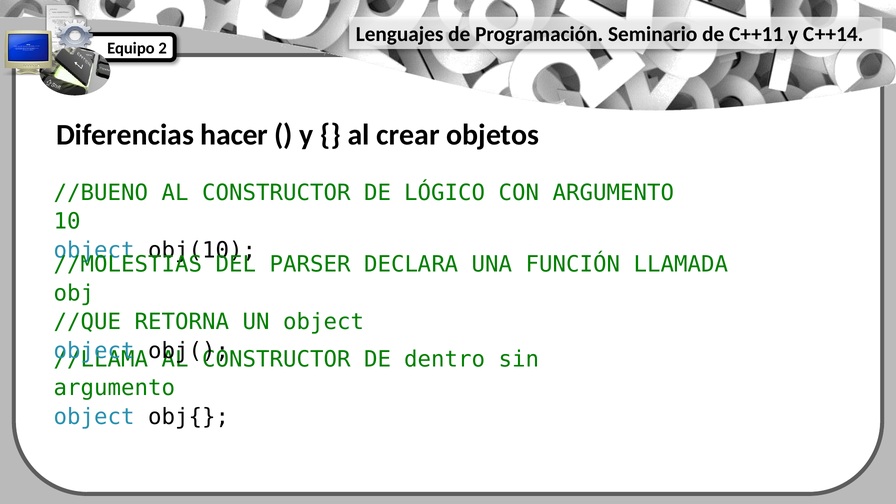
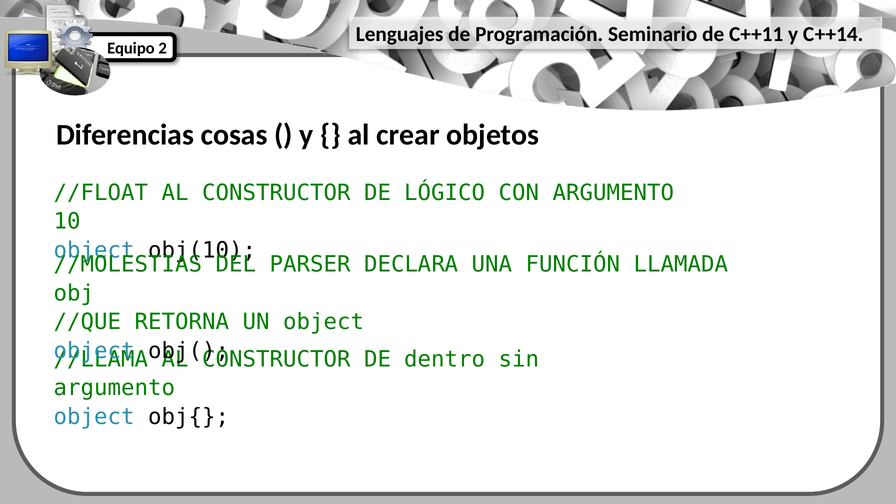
hacer: hacer -> cosas (234, 135)
//BUENO: //BUENO -> //FLOAT (101, 193)
